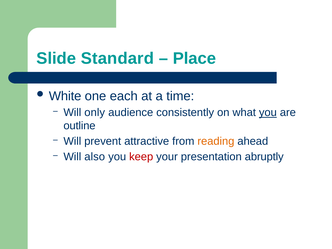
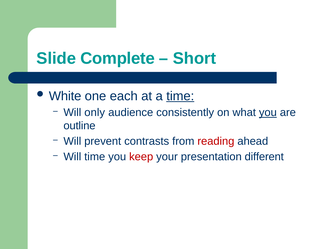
Standard: Standard -> Complete (118, 58)
Place: Place -> Short (194, 58)
time underline: none -> present (180, 96)
attractive: attractive -> contrasts (147, 141)
reading colour: orange -> red (216, 141)
Will also: also -> time (95, 157)
abruptly: abruptly -> different (264, 157)
